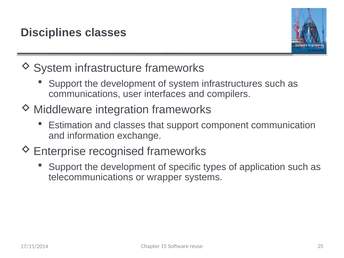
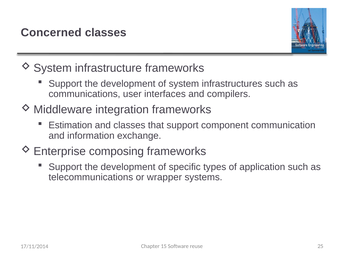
Disciplines: Disciplines -> Concerned (51, 33)
recognised: recognised -> composing (116, 151)
